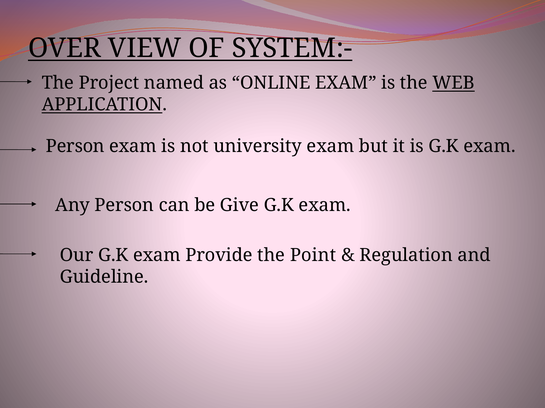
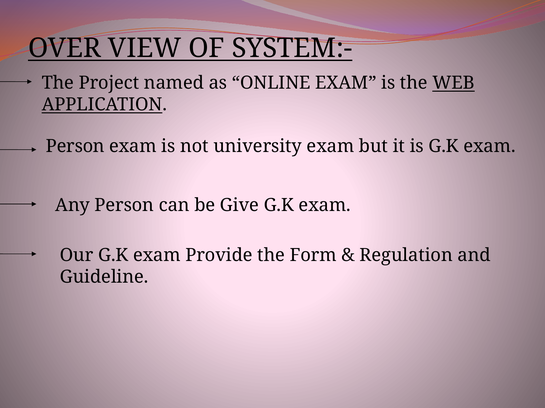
Point: Point -> Form (313, 256)
